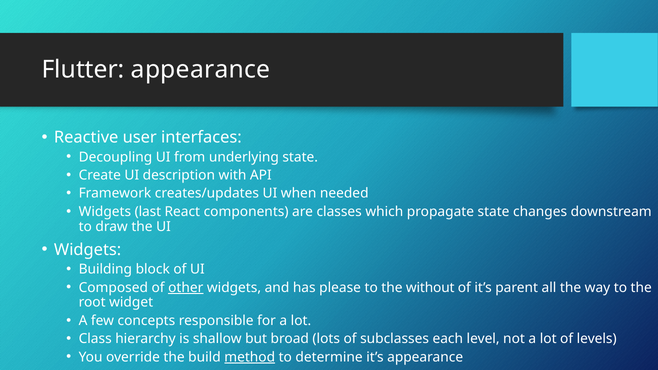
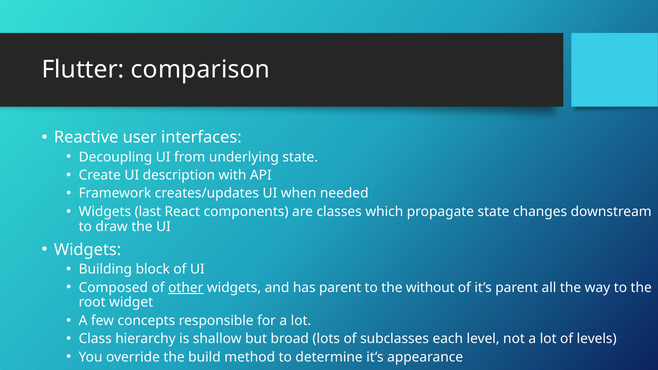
Flutter appearance: appearance -> comparison (201, 70)
has please: please -> parent (340, 288)
method underline: present -> none (250, 357)
